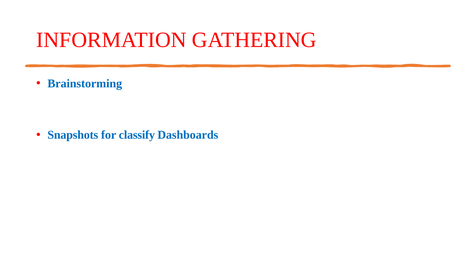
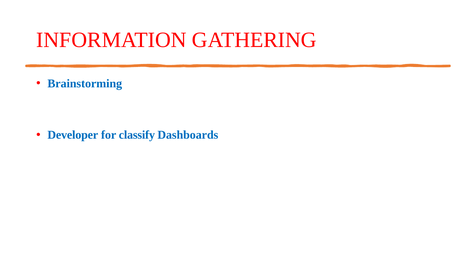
Snapshots: Snapshots -> Developer (73, 135)
